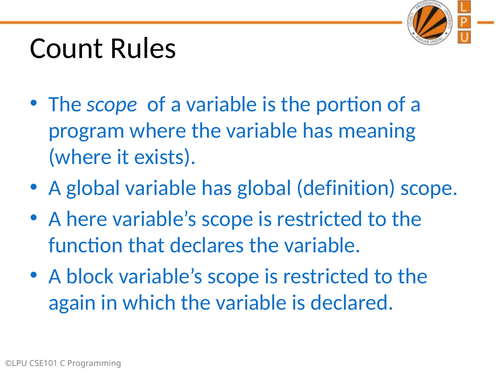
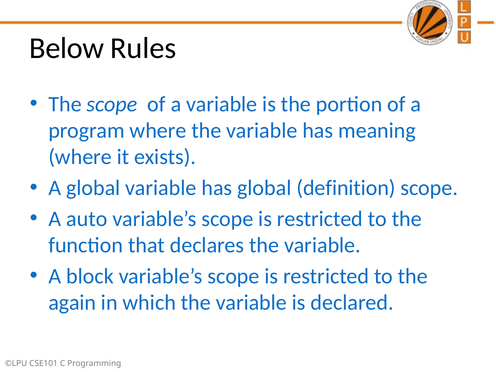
Count: Count -> Below (67, 48)
here: here -> auto (87, 219)
